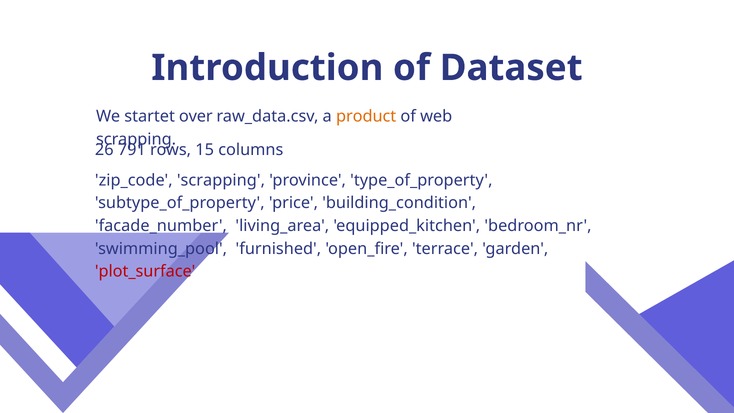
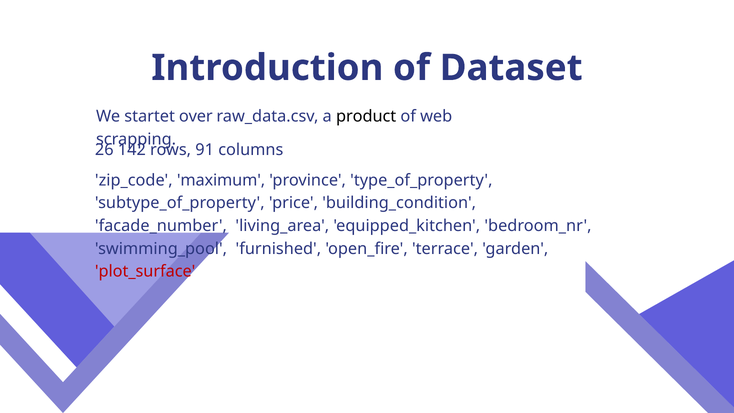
product colour: orange -> black (366, 116)
791: 791 -> 142 (132, 150)
15: 15 -> 91 (205, 150)
zip_code scrapping: scrapping -> maximum (221, 180)
